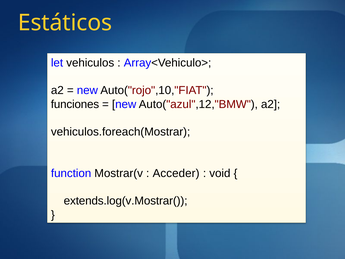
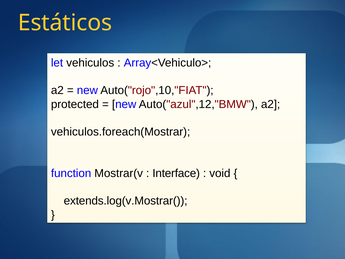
funciones: funciones -> protected (75, 104)
Acceder: Acceder -> Interface (176, 173)
